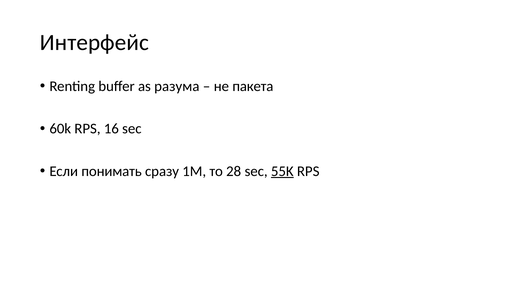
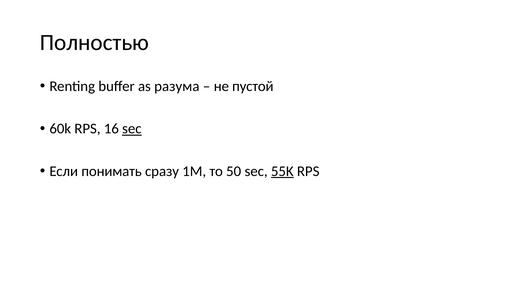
Интерфейс: Интерфейс -> Полностью (94, 43)
пакета: пакета -> пустой (253, 86)
sec underline: none -> present (132, 129)
28: 28 -> 50 (234, 171)
